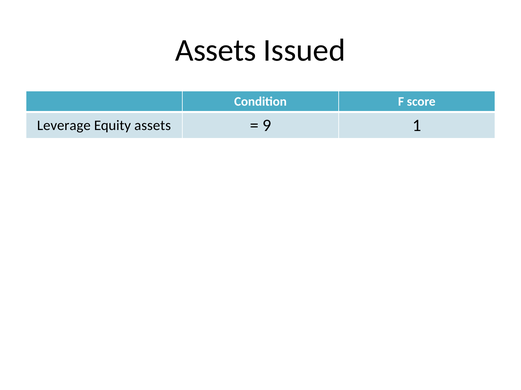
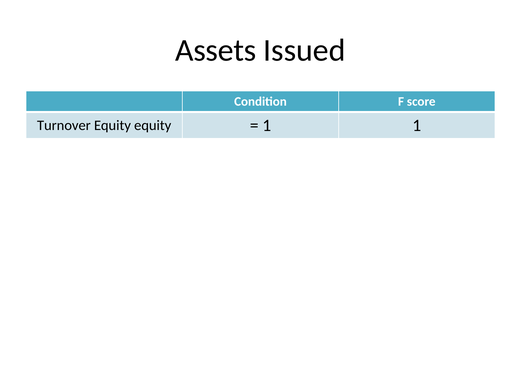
Leverage: Leverage -> Turnover (64, 126)
Equity assets: assets -> equity (153, 126)
9: 9 -> 1 (267, 126)
